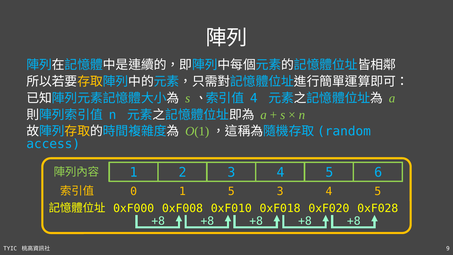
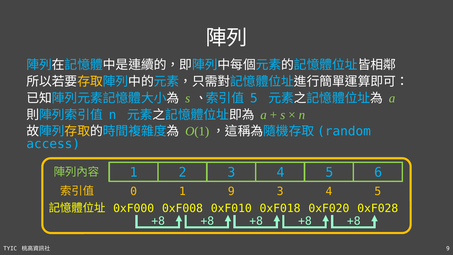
4: 4 -> 5 (254, 98)
1 5: 5 -> 9 (231, 191)
